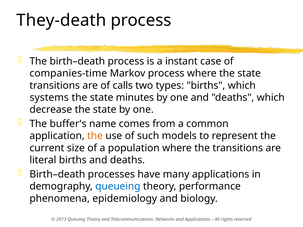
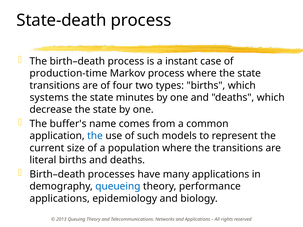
They-death: They-death -> State-death (61, 20)
companies-time: companies-time -> production-time (68, 73)
calls: calls -> four (123, 86)
the colour: orange -> blue (95, 136)
phenomena: phenomena -> applications (60, 199)
